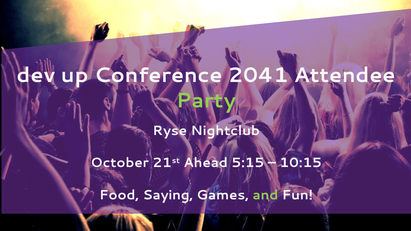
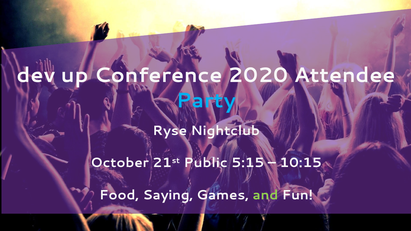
2041: 2041 -> 2020 (258, 75)
Party colour: light green -> light blue (206, 100)
Ahead: Ahead -> Public (206, 163)
